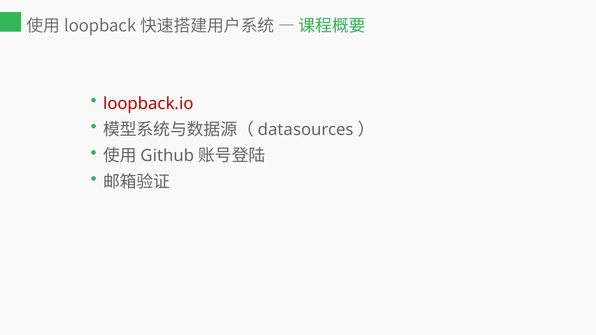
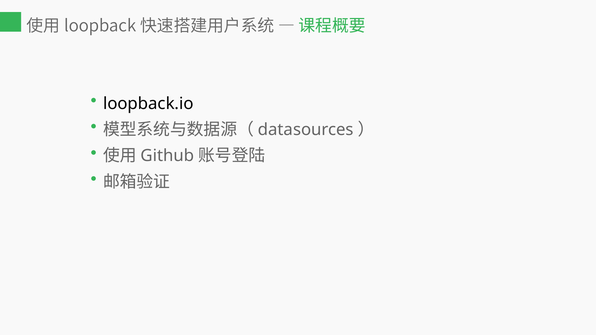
loopback.io colour: red -> black (148, 104)
